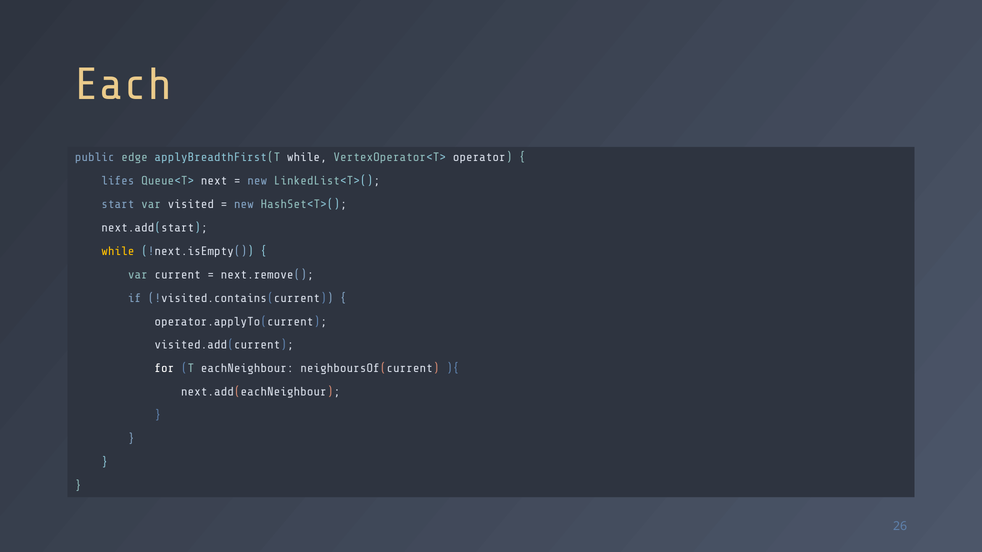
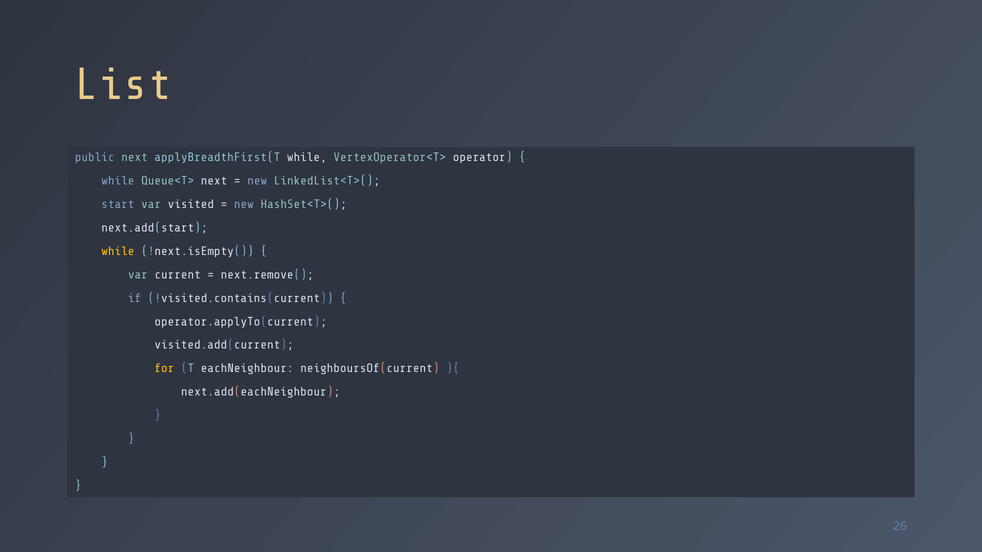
Each: Each -> List (123, 85)
public edge: edge -> next (135, 157)
lifes: lifes -> while (118, 181)
for colour: white -> yellow (164, 369)
